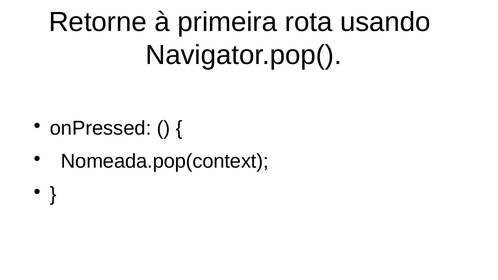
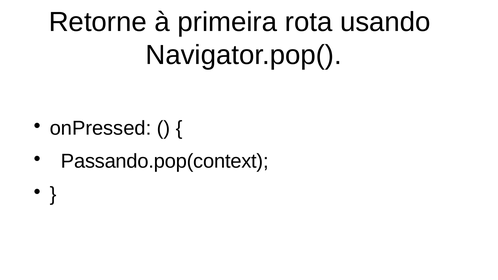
Nomeada.pop(context: Nomeada.pop(context -> Passando.pop(context (165, 161)
